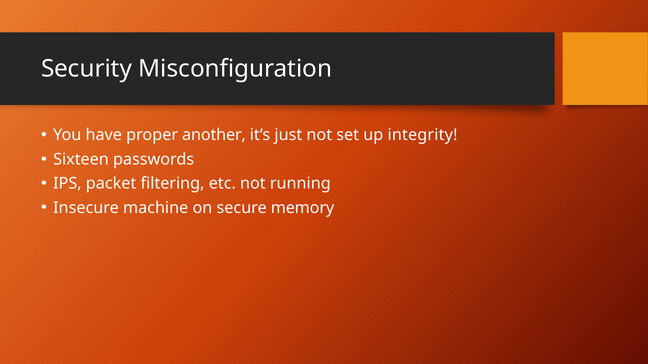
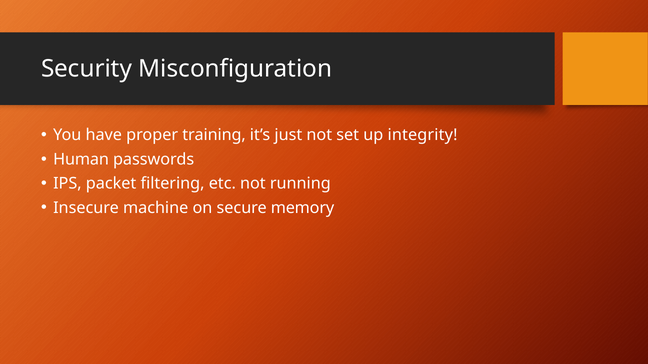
another: another -> training (214, 135)
Sixteen: Sixteen -> Human (81, 160)
